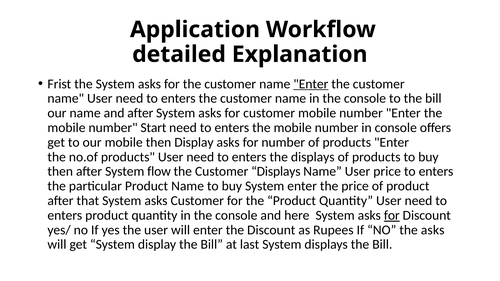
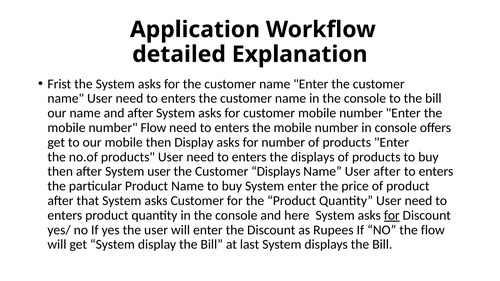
Enter underline: present -> none (311, 84)
number Start: Start -> Flow (153, 128)
System flow: flow -> user (159, 172)
User price: price -> after (387, 172)
the asks: asks -> flow (433, 230)
